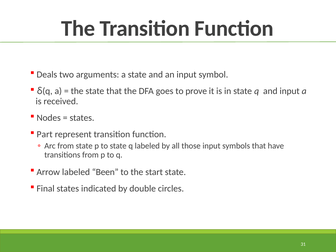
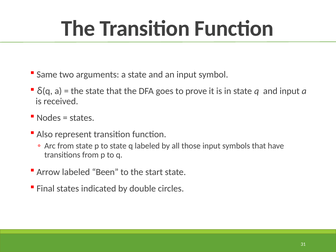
Deals: Deals -> Same (47, 74)
Part: Part -> Also (45, 134)
